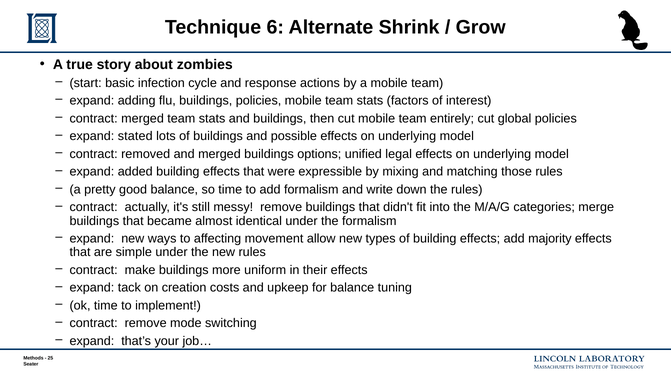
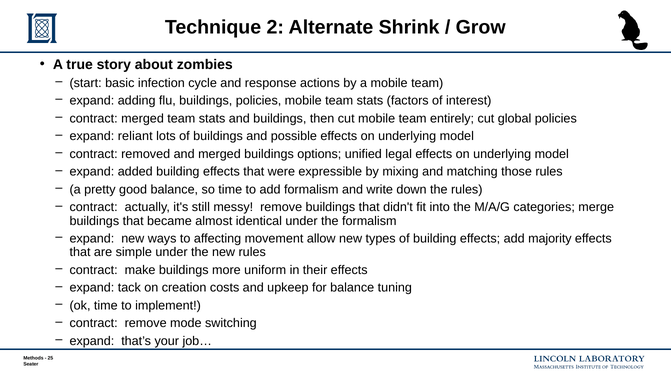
6: 6 -> 2 (275, 27)
stated: stated -> reliant (135, 136)
